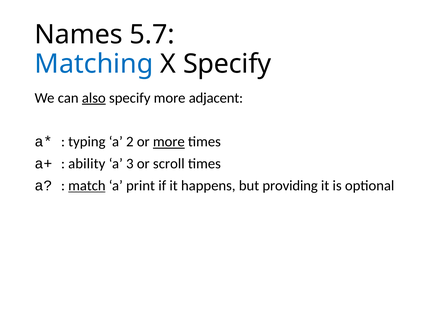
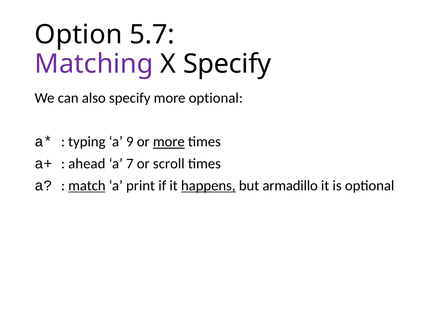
Names: Names -> Option (78, 35)
Matching colour: blue -> purple (94, 64)
also underline: present -> none (94, 98)
more adjacent: adjacent -> optional (216, 98)
2: 2 -> 9 (130, 142)
ability: ability -> ahead (87, 164)
3: 3 -> 7 (130, 164)
happens underline: none -> present (208, 186)
providing: providing -> armadillo (290, 186)
